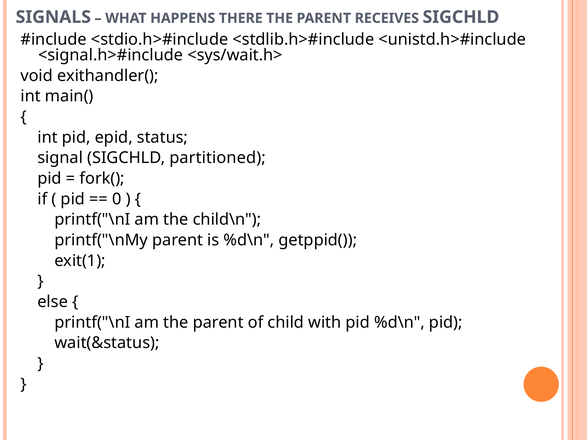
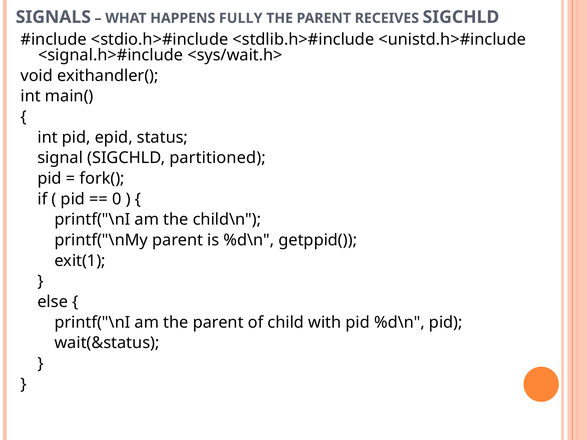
THERE: THERE -> FULLY (241, 18)
